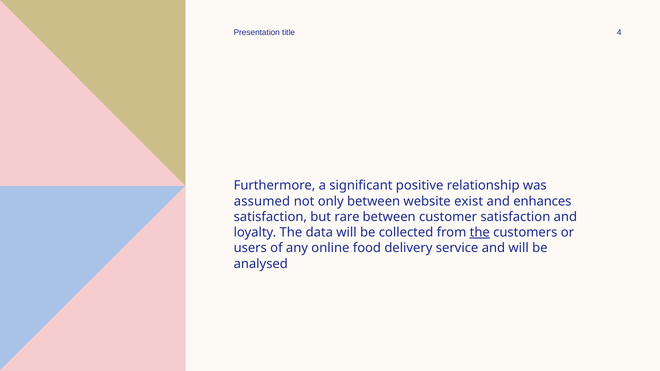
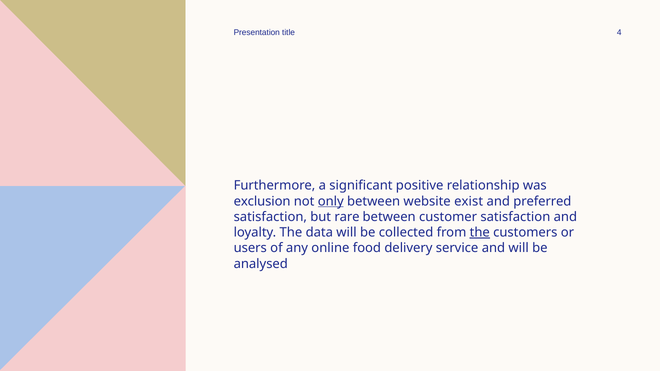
assumed: assumed -> exclusion (262, 201)
only underline: none -> present (331, 201)
enhances: enhances -> preferred (542, 201)
